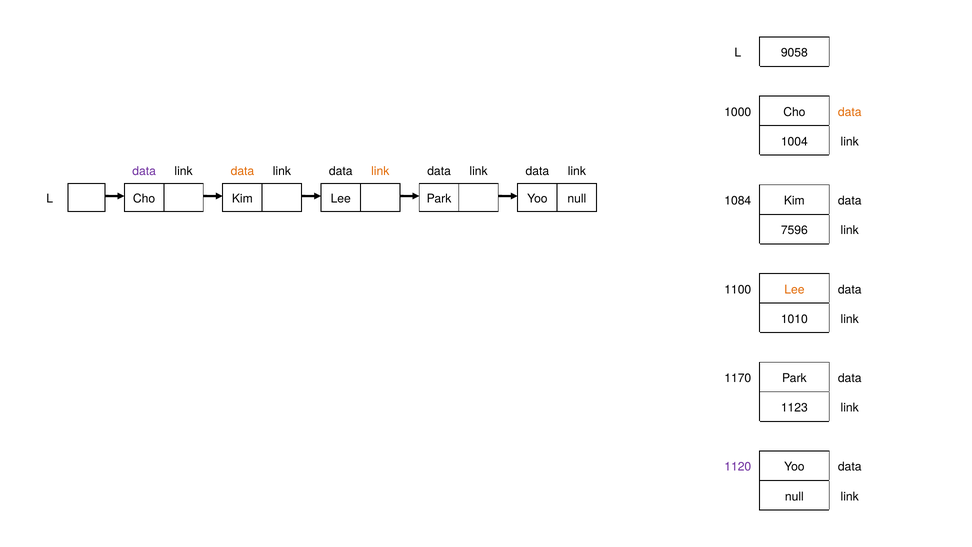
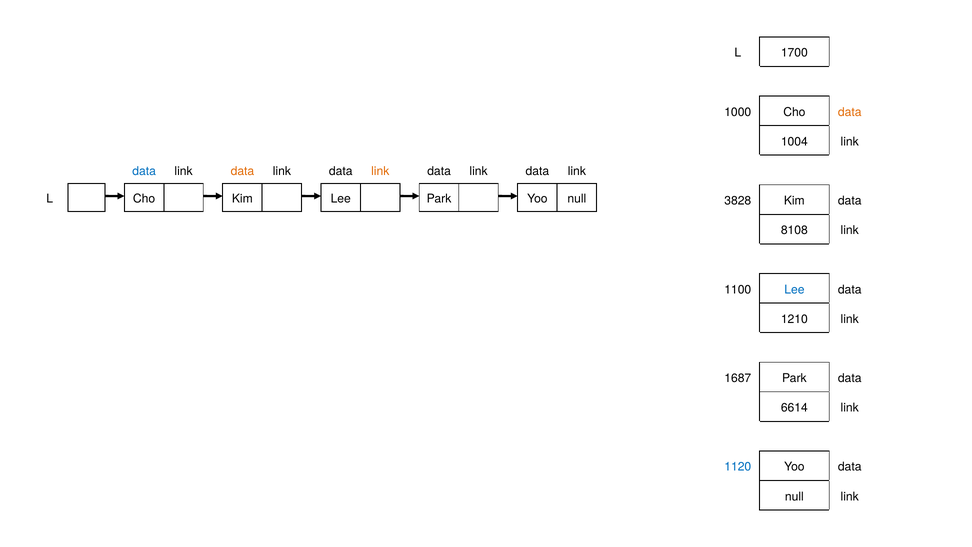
9058: 9058 -> 1700 (794, 53)
data colour: purple -> blue (144, 171)
1084: 1084 -> 3828 (738, 201)
7596: 7596 -> 8108 (794, 230)
Lee colour: orange -> blue (794, 289)
1010: 1010 -> 1210 (794, 319)
1170: 1170 -> 1687 (738, 378)
1123: 1123 -> 6614 (794, 408)
1120 colour: purple -> blue (738, 467)
